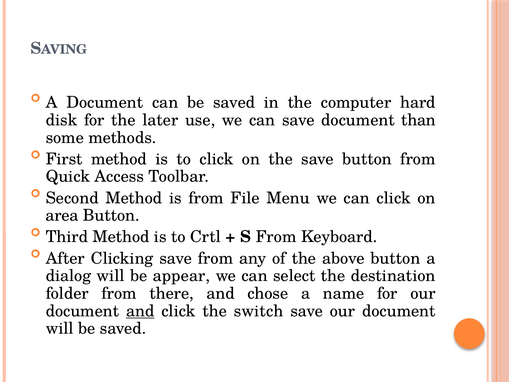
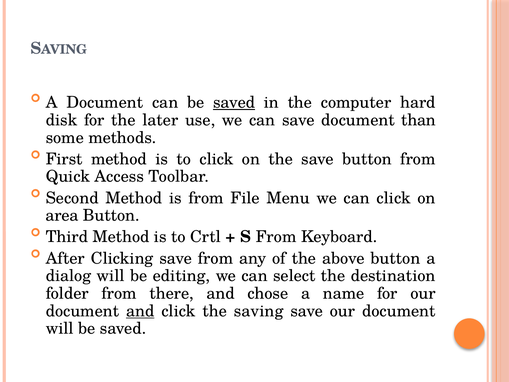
saved underline: none -> present (234, 102)
appear: appear -> editing (181, 276)
switch: switch -> saving (259, 311)
